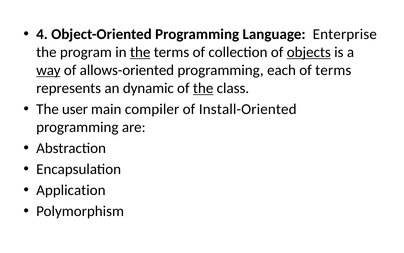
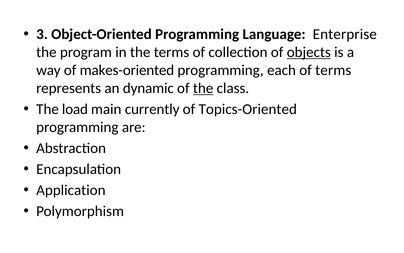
4: 4 -> 3 (42, 34)
the underline: present -> none (140, 52)
way underline: present -> none (48, 70)
allows-oriented: allows-oriented -> makes-oriented (127, 70)
user: user -> load (75, 109)
compiler: compiler -> currently (152, 109)
Install-Oriented: Install-Oriented -> Topics-Oriented (248, 109)
